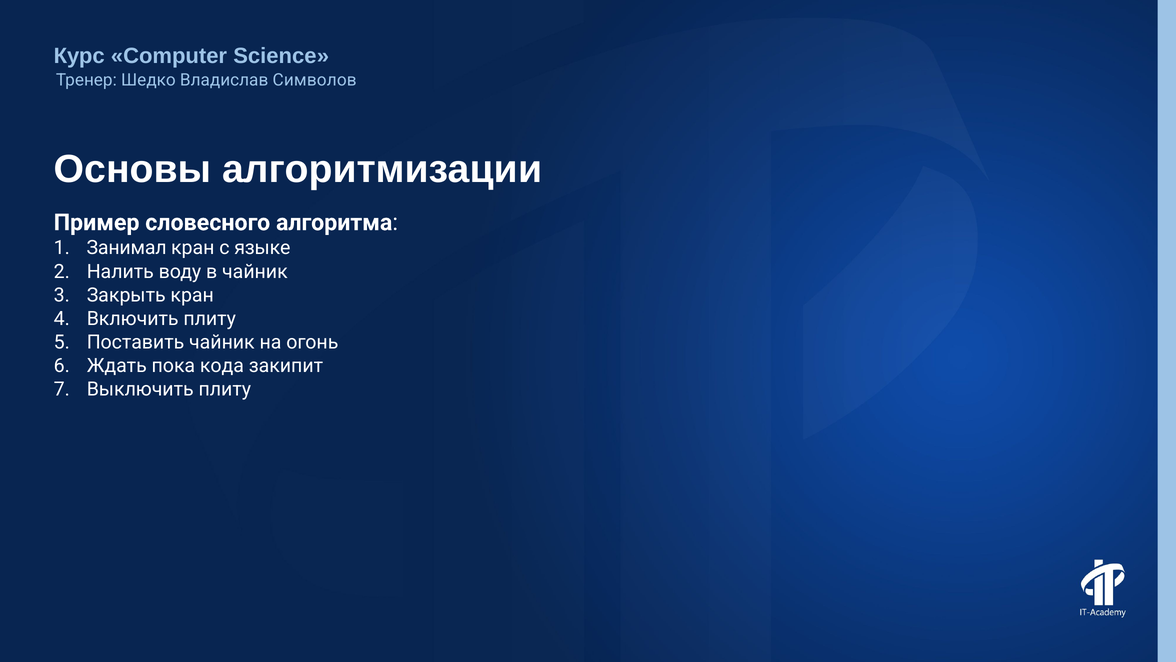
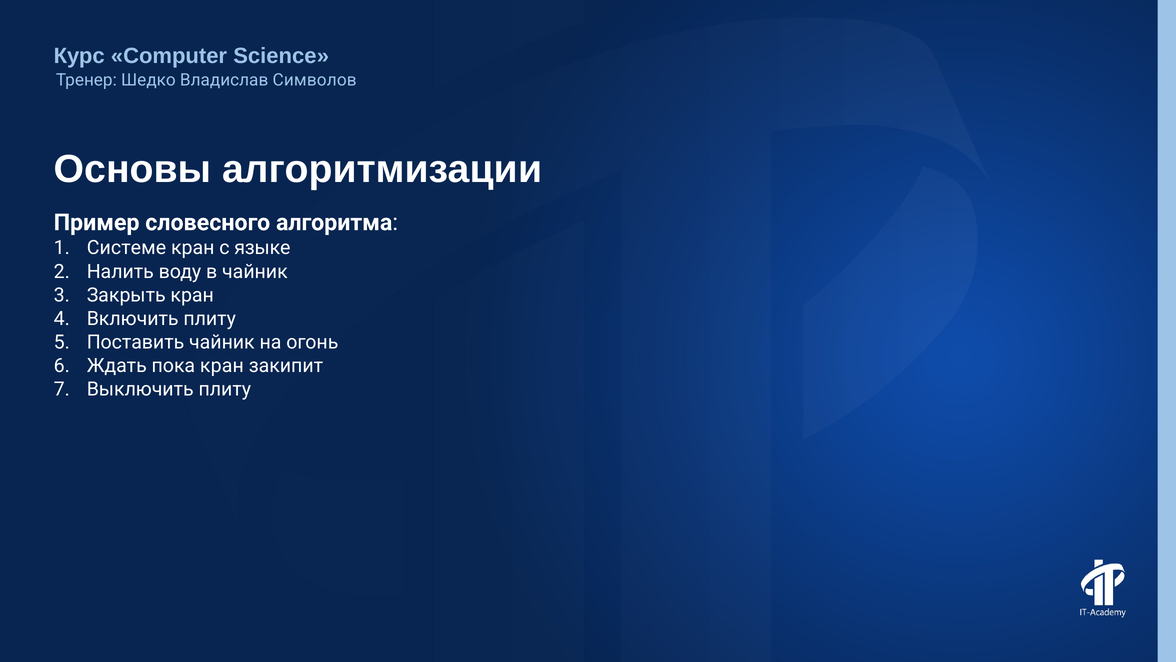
Занимал: Занимал -> Системе (126, 248)
пока кода: кода -> кран (222, 365)
